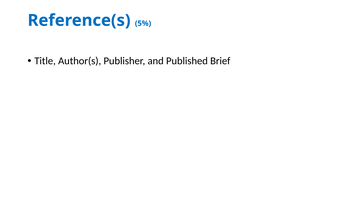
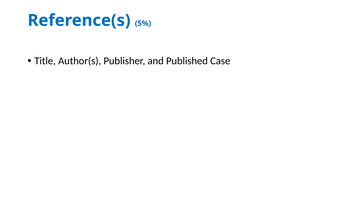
Brief: Brief -> Case (220, 61)
